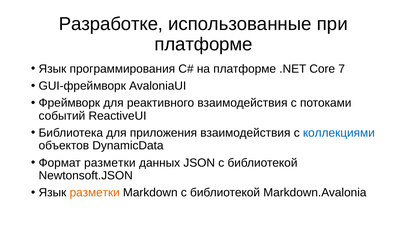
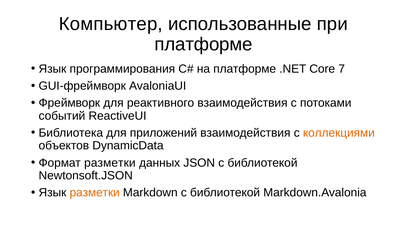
Разработке: Разработке -> Компьютер (111, 24)
приложения: приложения -> приложений (163, 133)
коллекциями colour: blue -> orange (339, 133)
